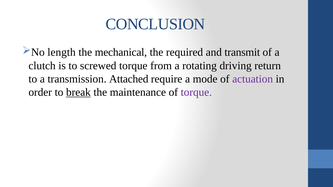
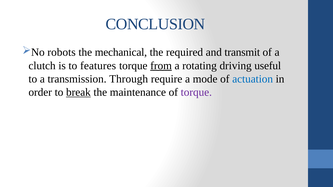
length: length -> robots (62, 52)
screwed: screwed -> features (98, 66)
from underline: none -> present (161, 66)
return: return -> useful (268, 66)
Attached: Attached -> Through (129, 79)
actuation colour: purple -> blue (253, 79)
